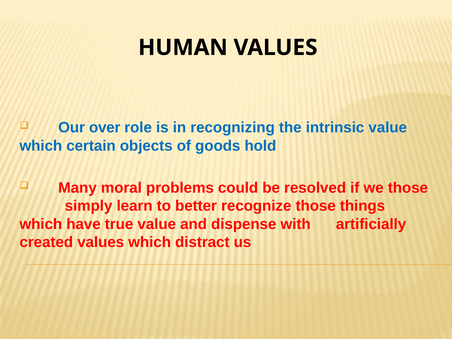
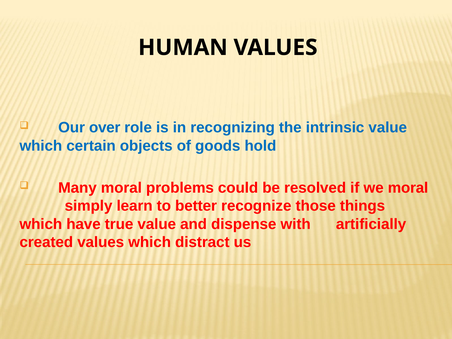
we those: those -> moral (408, 188)
